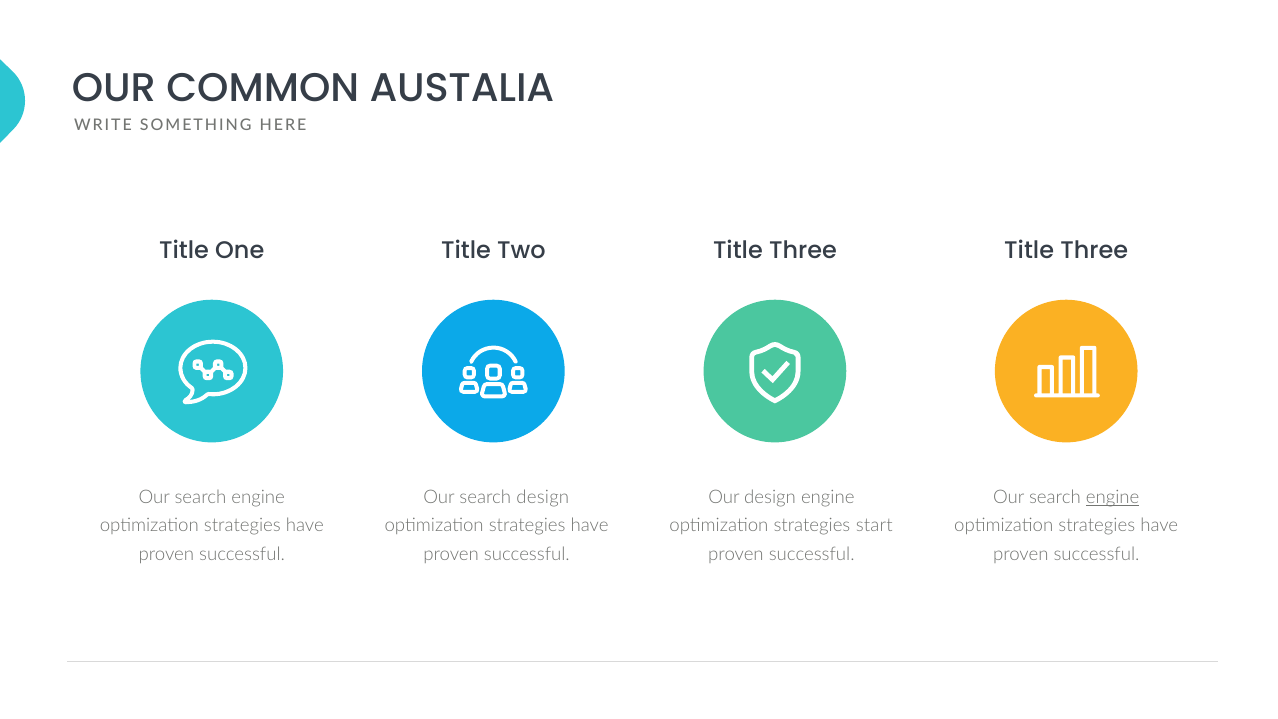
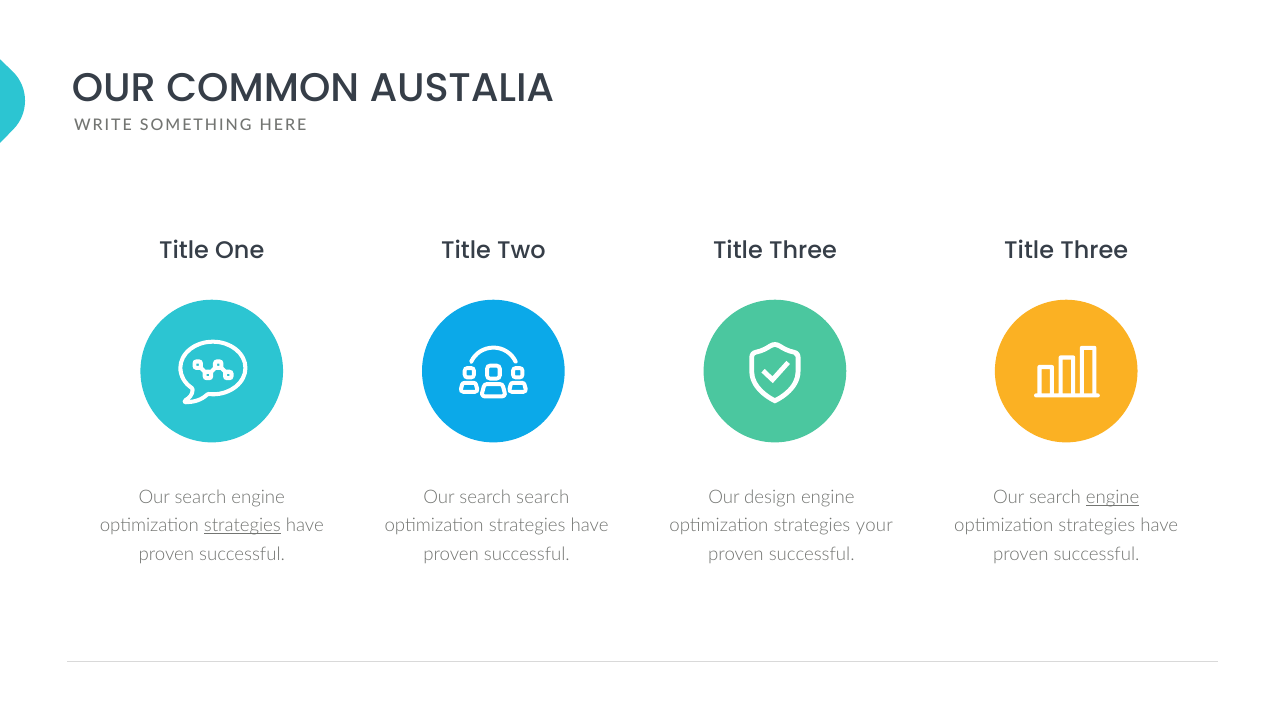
search design: design -> search (543, 497)
strategies underline: none -> present (242, 526)
start: start -> your (874, 526)
